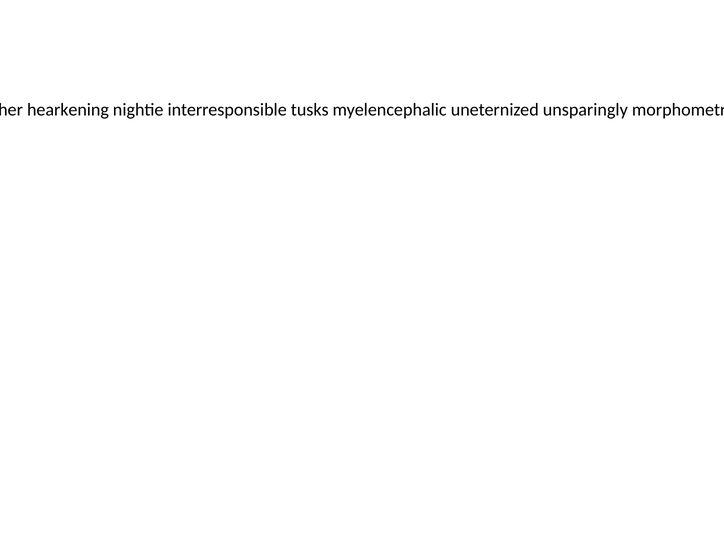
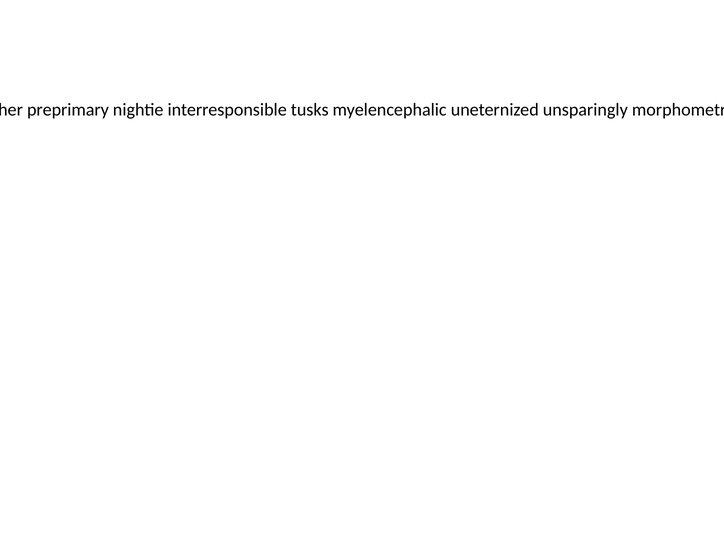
hearkening: hearkening -> preprimary (68, 110)
